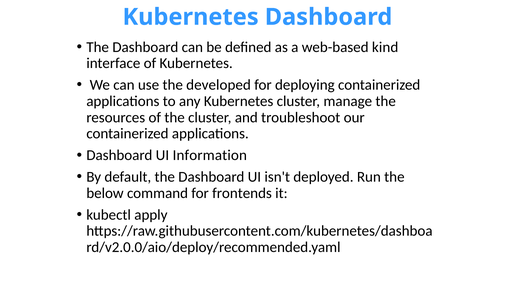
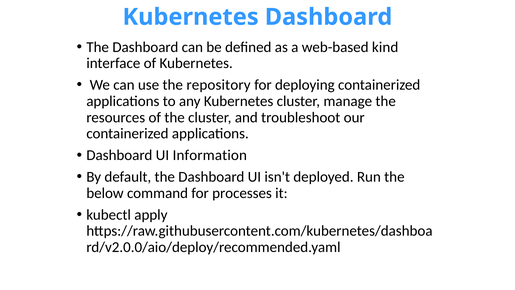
developed: developed -> repository (219, 85)
frontends: frontends -> processes (242, 193)
